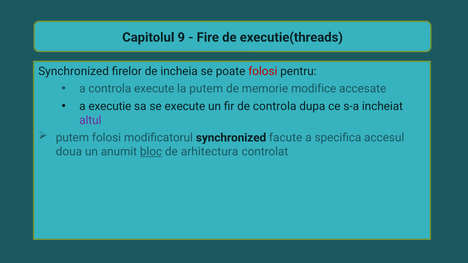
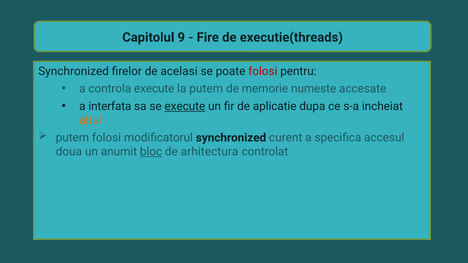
incheia: incheia -> acelasi (179, 71)
modifice: modifice -> numeste (314, 89)
executie: executie -> interfata (110, 106)
execute underline: none -> present (185, 106)
de controla: controla -> aplicatie (275, 106)
altul colour: purple -> orange (90, 120)
facute: facute -> curent (286, 138)
